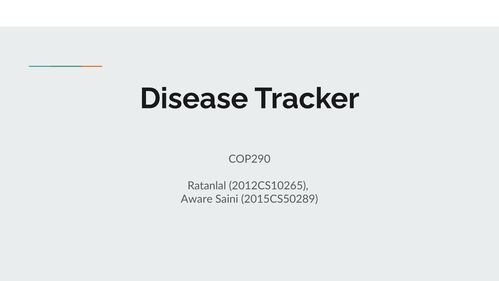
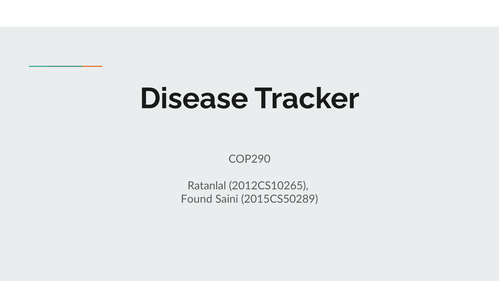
Aware: Aware -> Found (197, 199)
